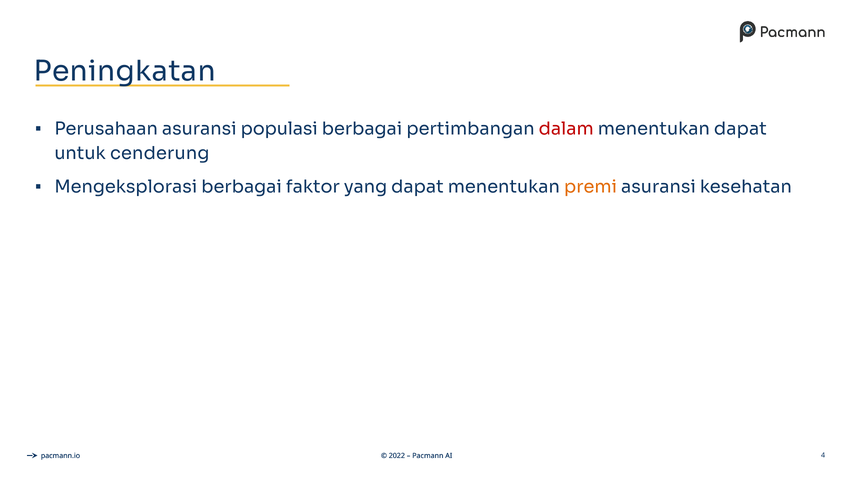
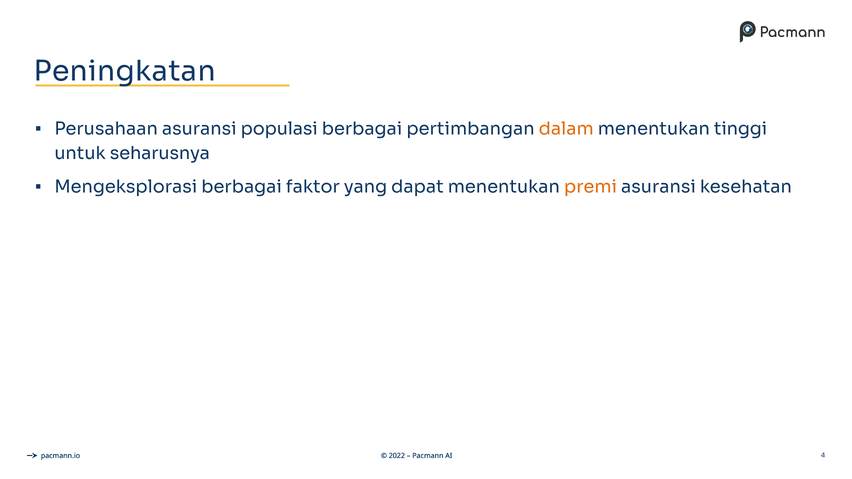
dalam colour: red -> orange (566, 129)
menentukan dapat: dapat -> tinggi (741, 129)
cenderung: cenderung -> seharusnya (160, 154)
